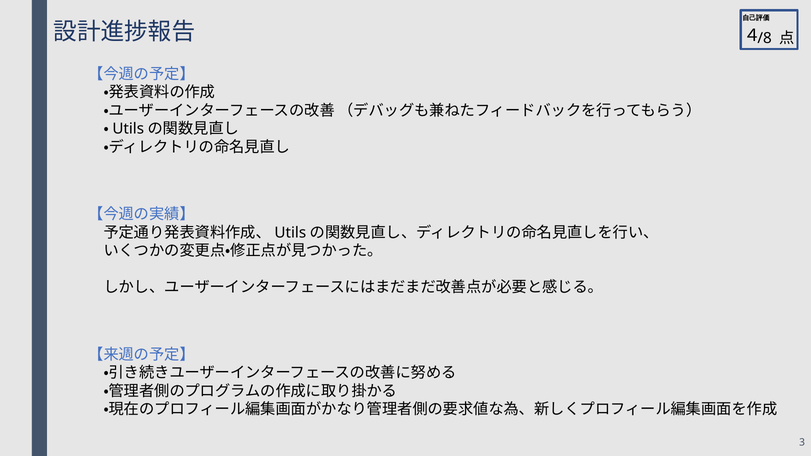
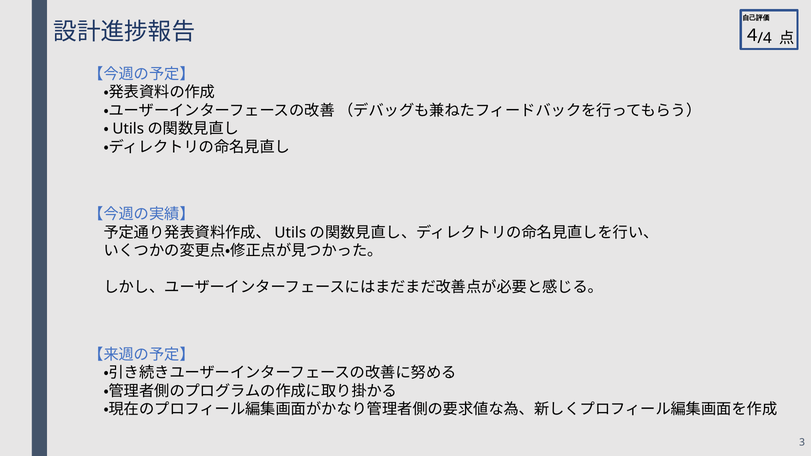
/8: /8 -> /4 (765, 38)
